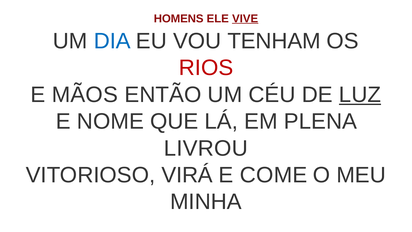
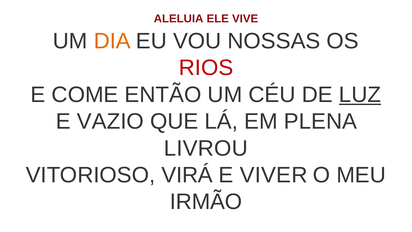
HOMENS: HOMENS -> ALELUIA (179, 19)
VIVE underline: present -> none (245, 19)
DIA colour: blue -> orange (112, 41)
TENHAM: TENHAM -> NOSSAS (274, 41)
MÃOS: MÃOS -> COME (85, 95)
NOME: NOME -> VAZIO (110, 121)
COME: COME -> VIVER (274, 175)
MINHA: MINHA -> IRMÃO (206, 202)
